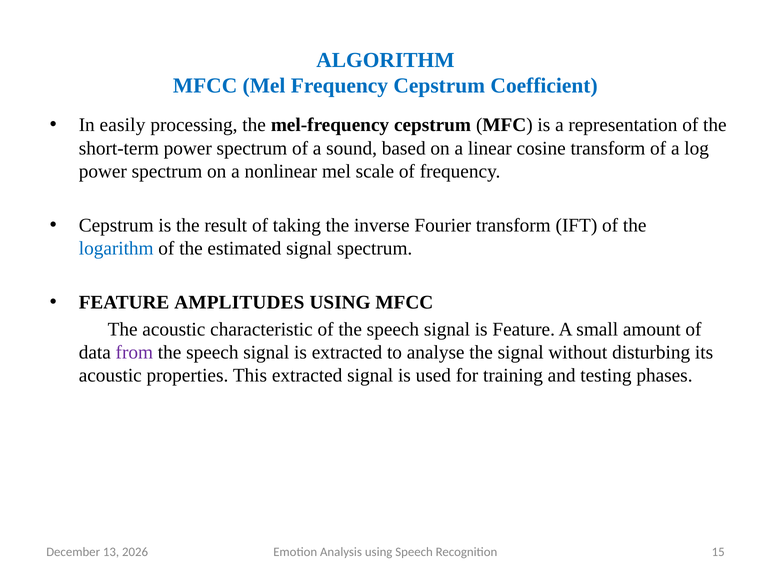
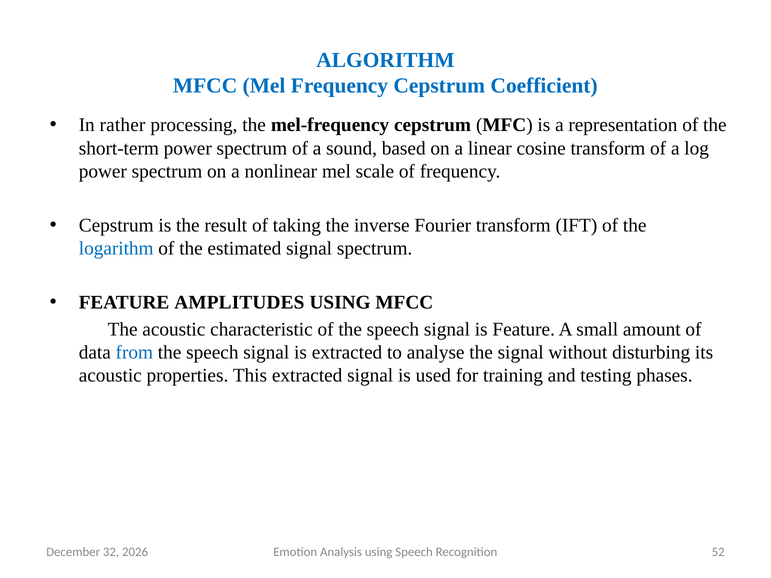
easily: easily -> rather (122, 125)
from colour: purple -> blue (134, 353)
13: 13 -> 32 (111, 552)
15: 15 -> 52 (718, 552)
